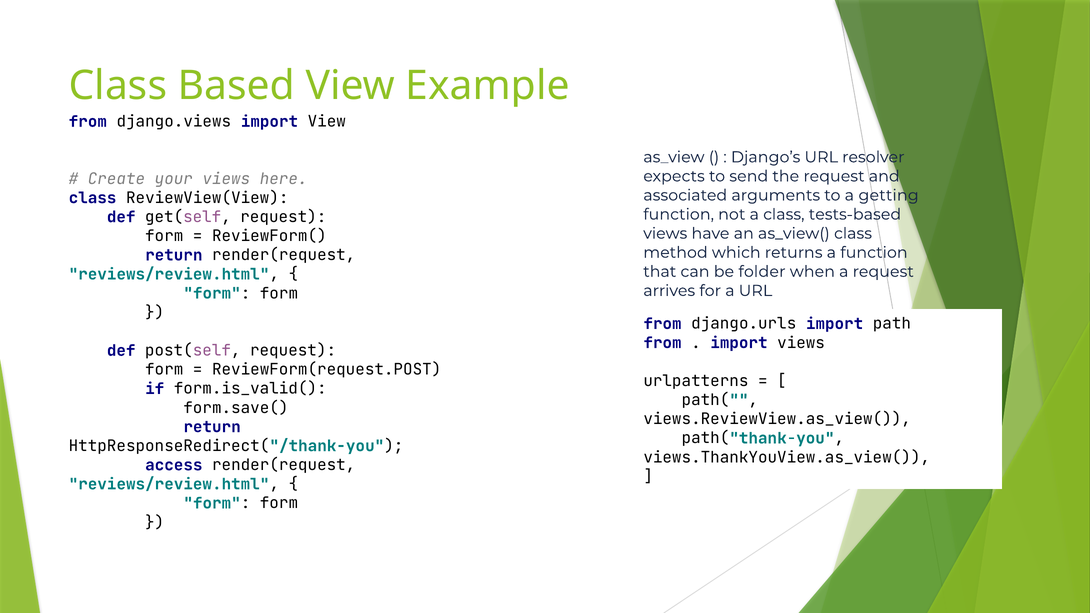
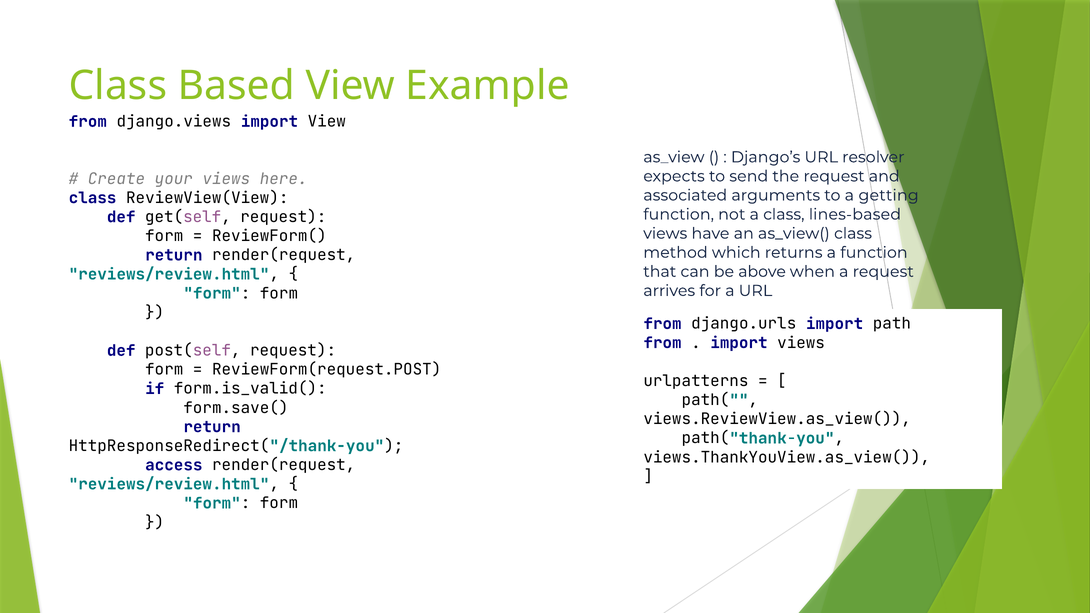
tests-based: tests-based -> lines-based (855, 214)
folder: folder -> above (762, 272)
